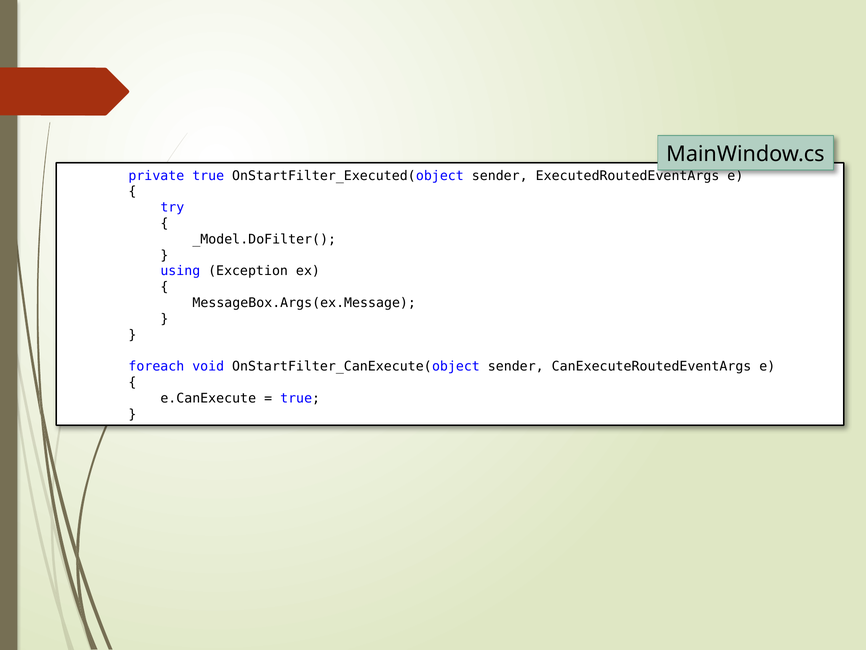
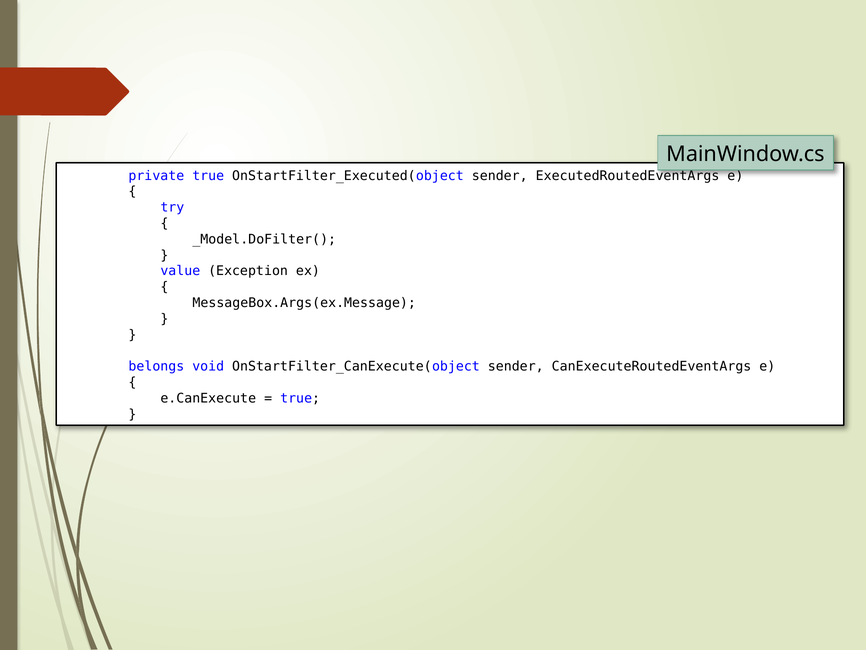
using: using -> value (180, 271)
foreach: foreach -> belongs (156, 366)
